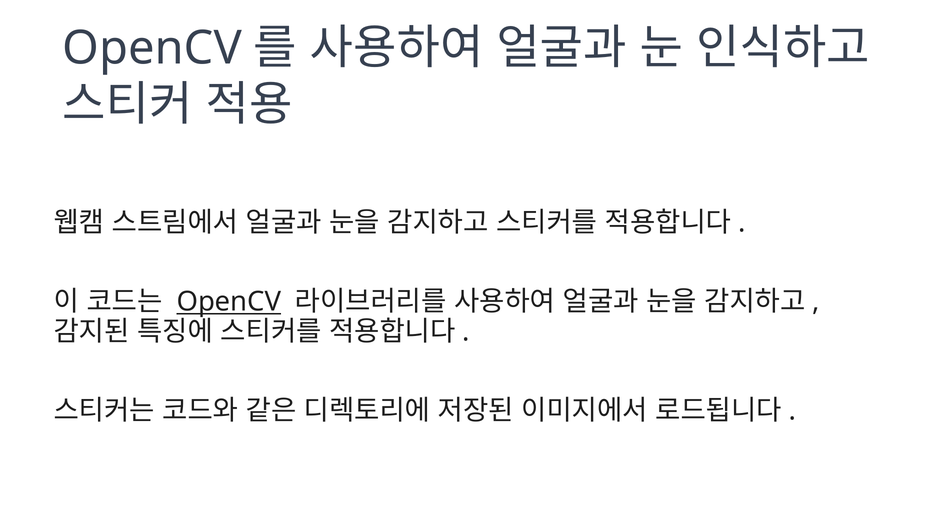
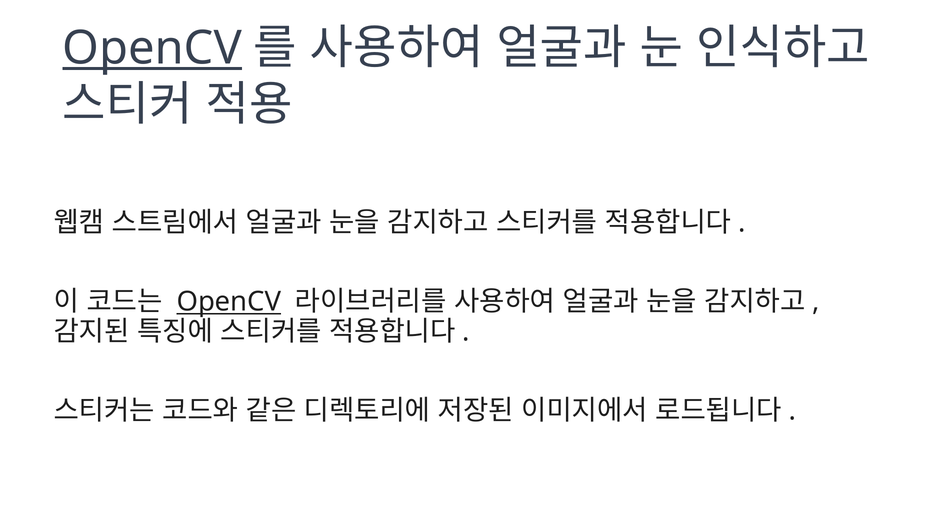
OpenCV underline: none -> present (152, 48)
